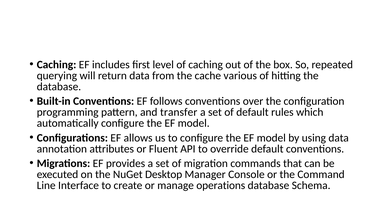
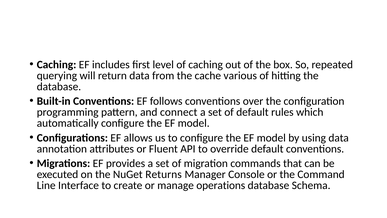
transfer: transfer -> connect (179, 112)
Desktop: Desktop -> Returns (164, 174)
